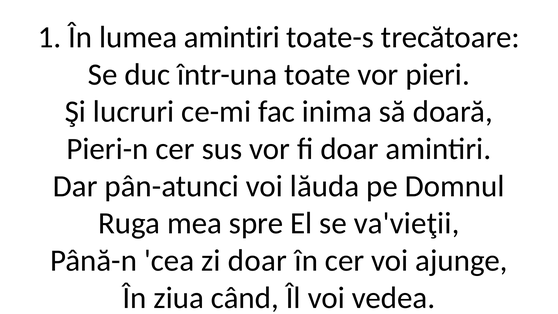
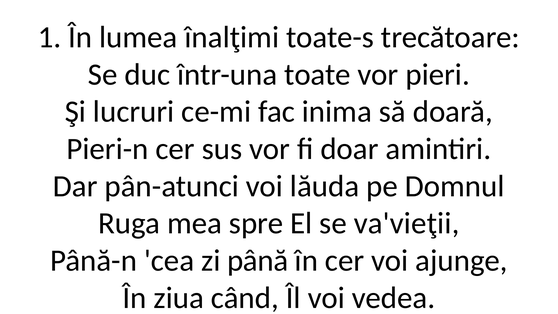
lumea amintiri: amintiri -> înalţimi (232, 37)
zi doar: doar -> până (258, 260)
